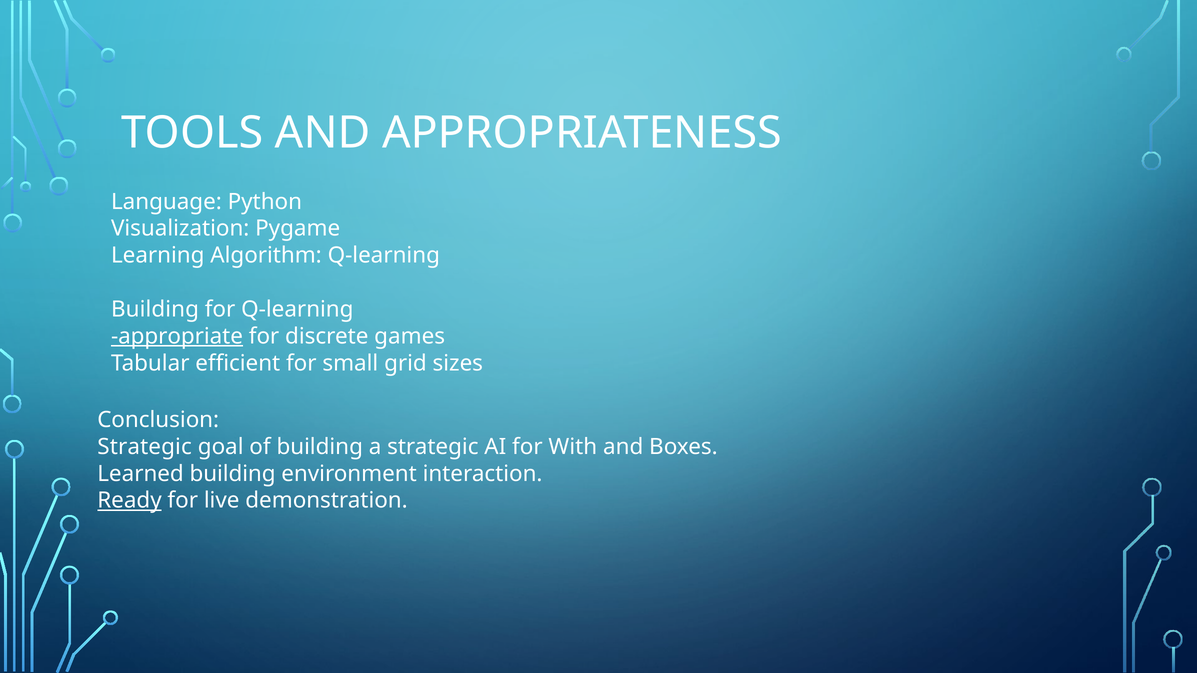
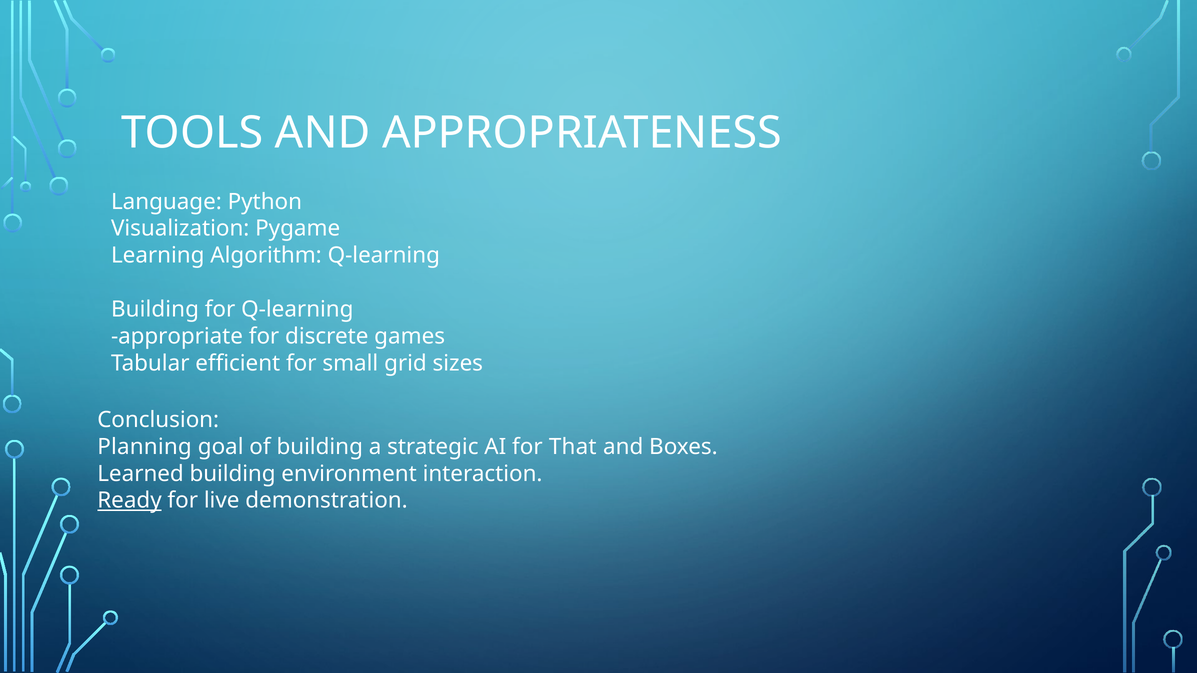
appropriate underline: present -> none (177, 336)
Strategic: Strategic -> Planning (145, 447)
With: With -> That (573, 447)
